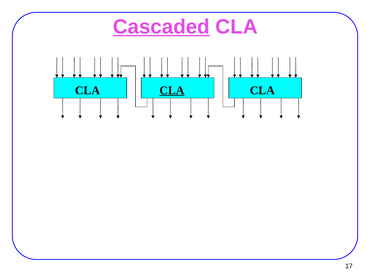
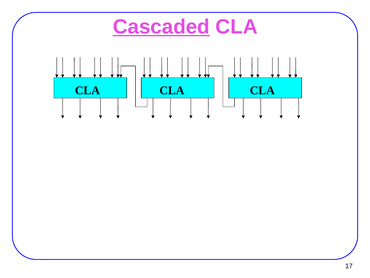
CLA underline: present -> none (172, 90)
